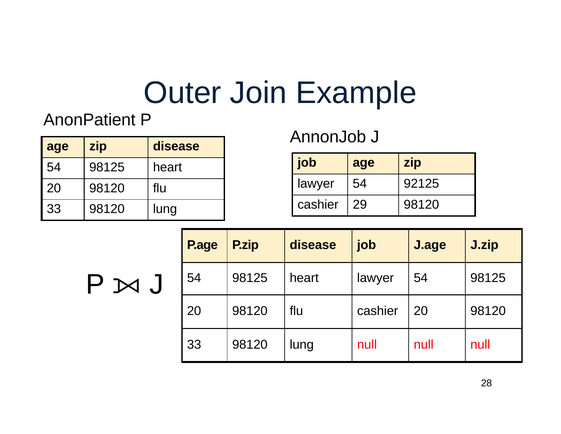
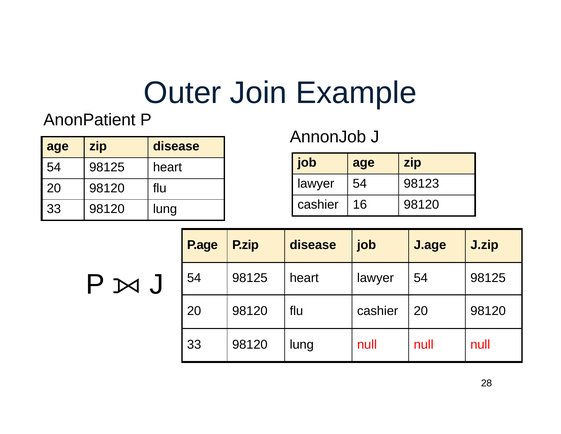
92125: 92125 -> 98123 (421, 183)
29: 29 -> 16 (360, 204)
